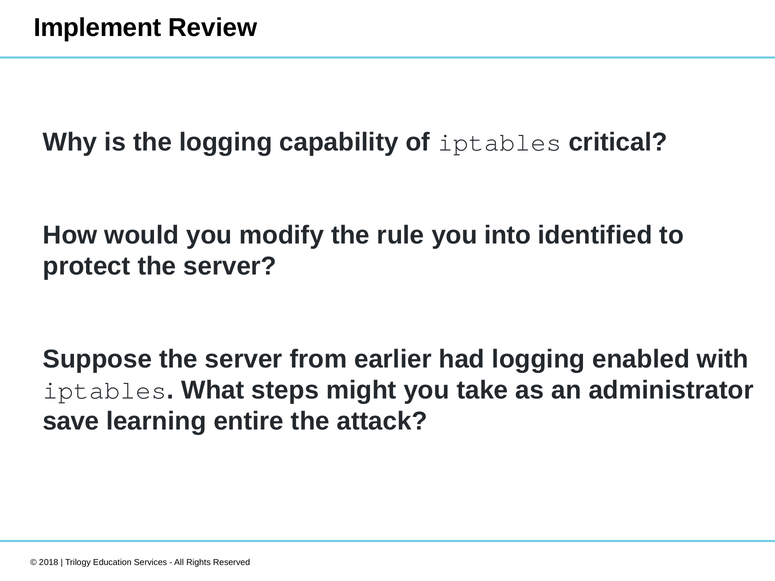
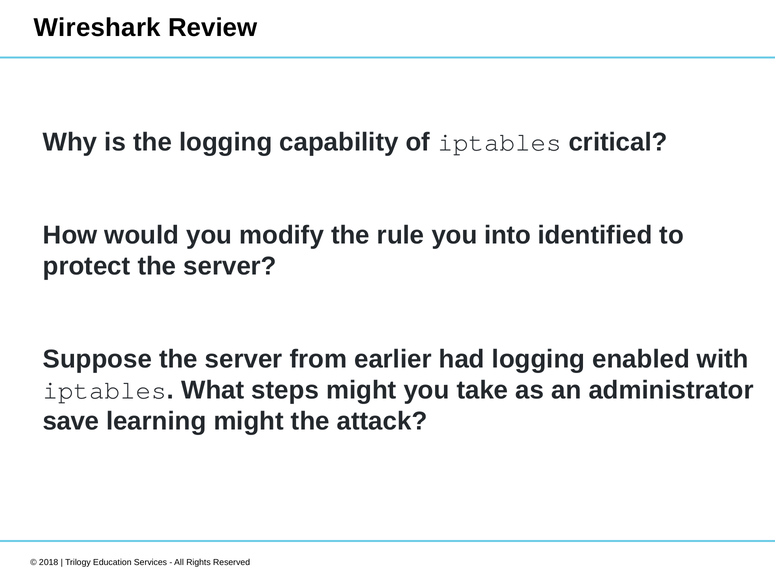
Implement: Implement -> Wireshark (97, 28)
learning entire: entire -> might (249, 421)
